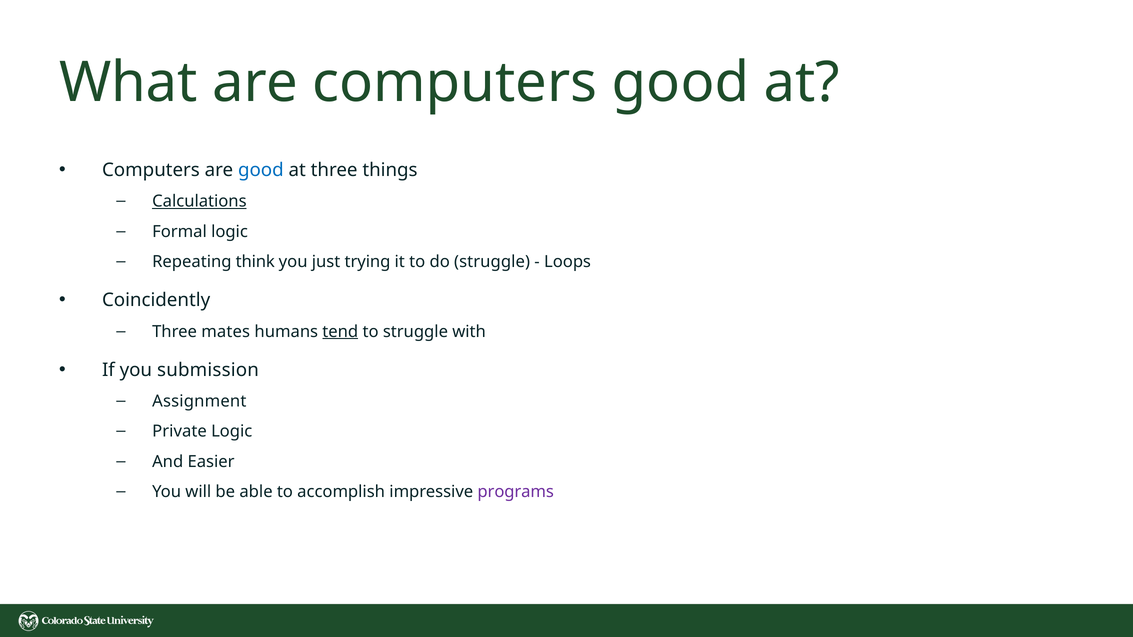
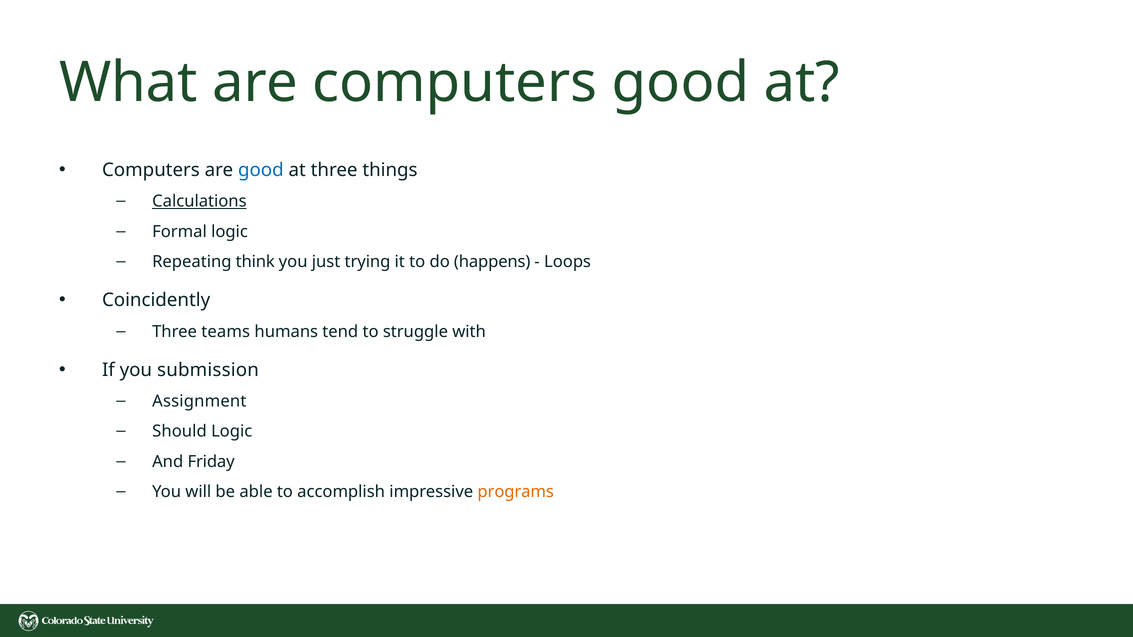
do struggle: struggle -> happens (492, 262)
mates: mates -> teams (226, 332)
tend underline: present -> none (340, 332)
Private: Private -> Should (180, 432)
Easier: Easier -> Friday (211, 462)
programs colour: purple -> orange (516, 492)
